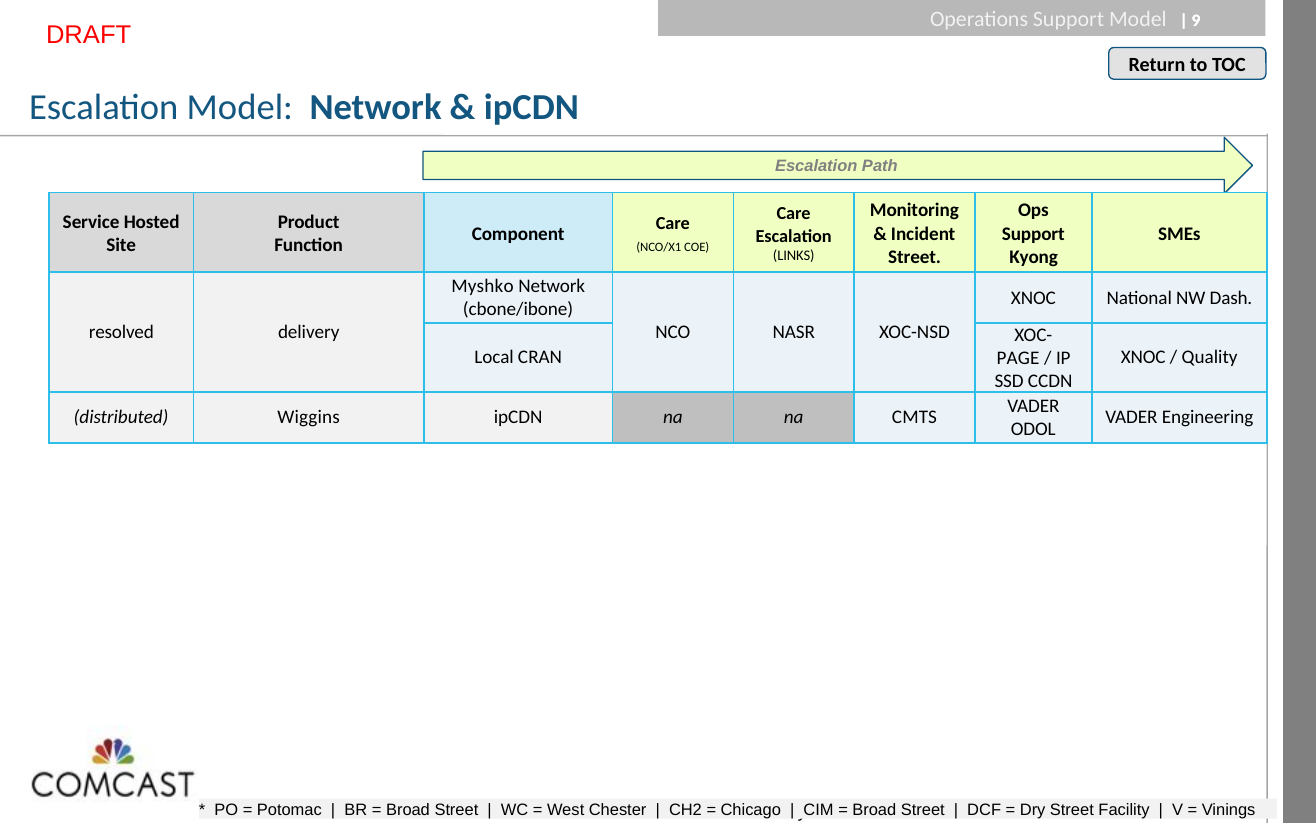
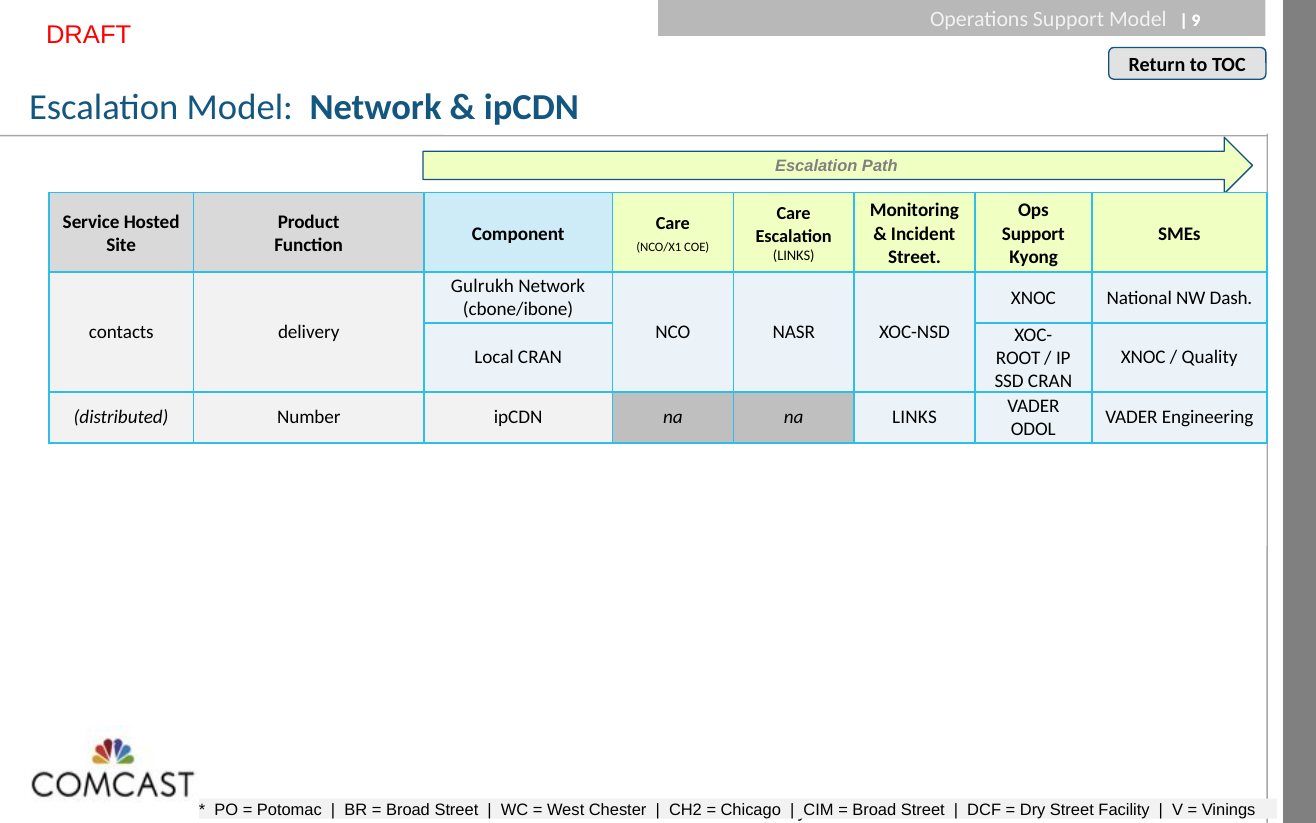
Myshko: Myshko -> Gulrukh (482, 286)
resolved: resolved -> contacts (121, 332)
PAGE: PAGE -> ROOT (1018, 358)
SSD CCDN: CCDN -> CRAN (1050, 381)
Wiggins: Wiggins -> Number (309, 417)
na CMTS: CMTS -> LINKS (914, 417)
